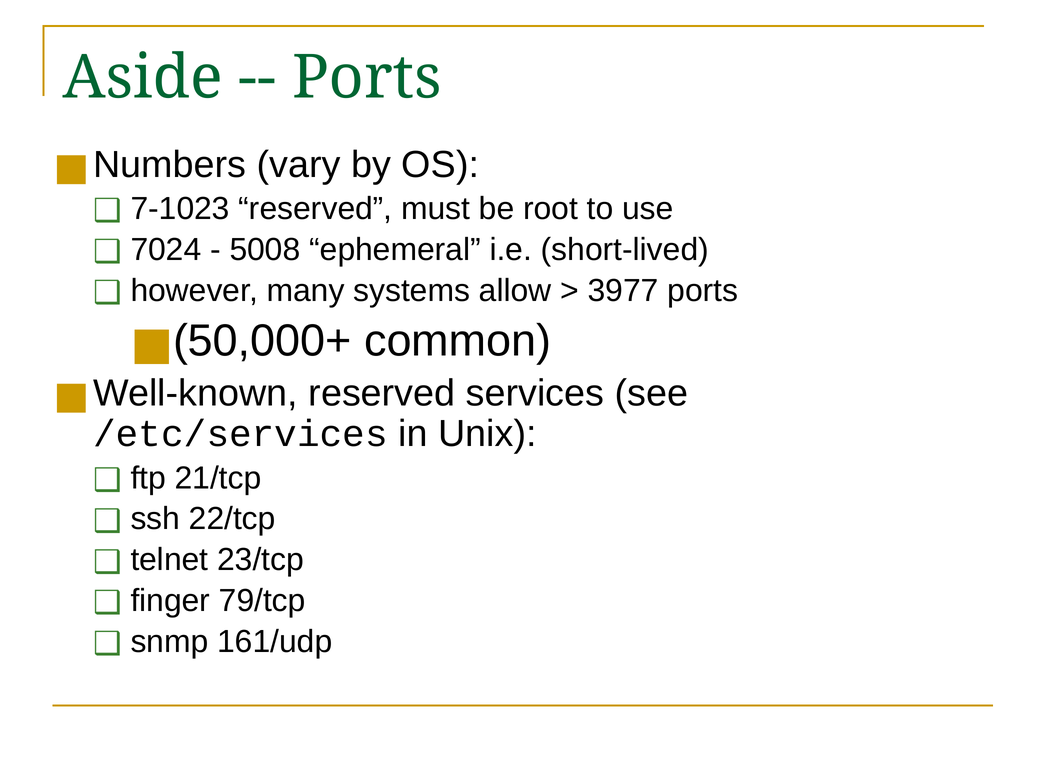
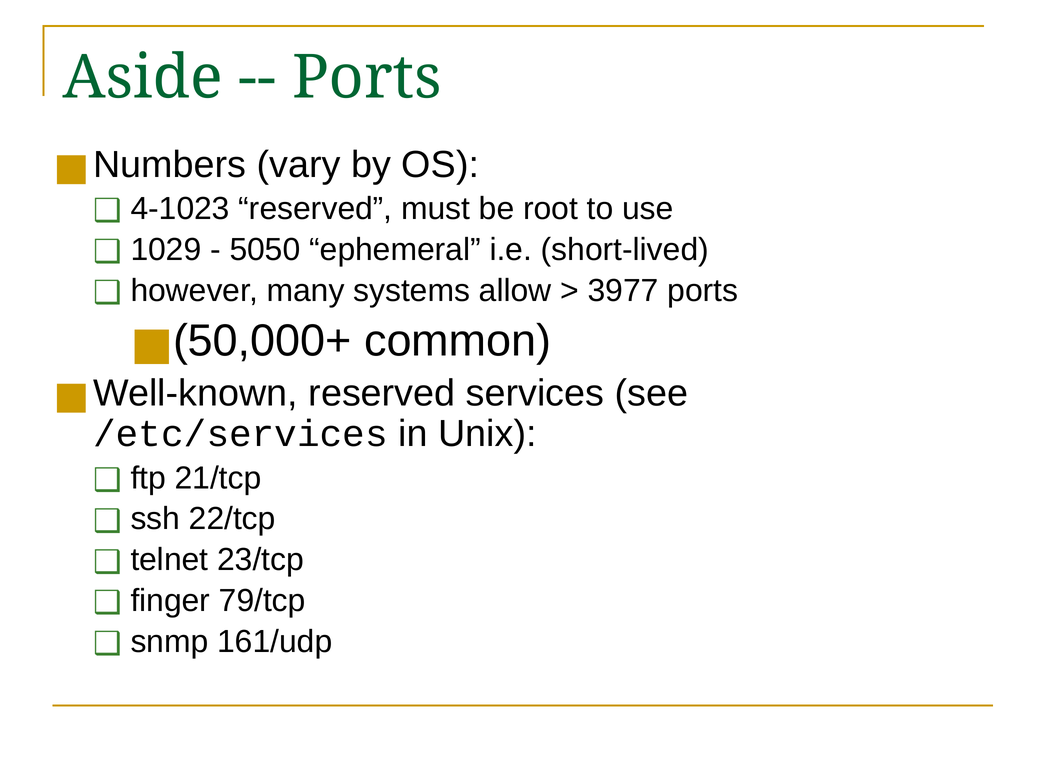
7-1023: 7-1023 -> 4-1023 (180, 209)
7024: 7024 -> 1029 (166, 250)
5008: 5008 -> 5050 (265, 250)
